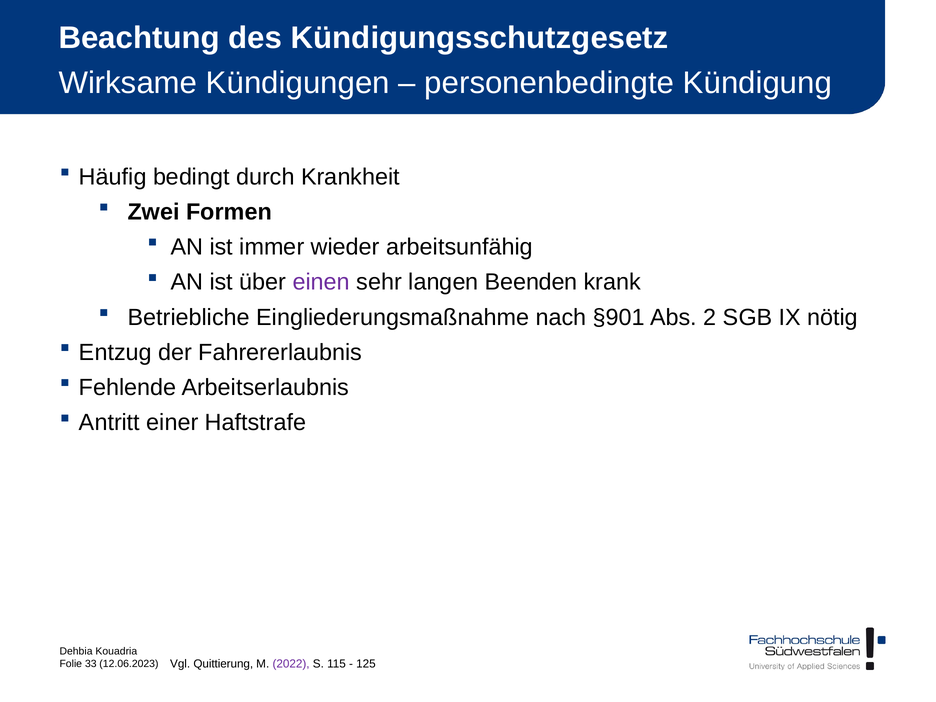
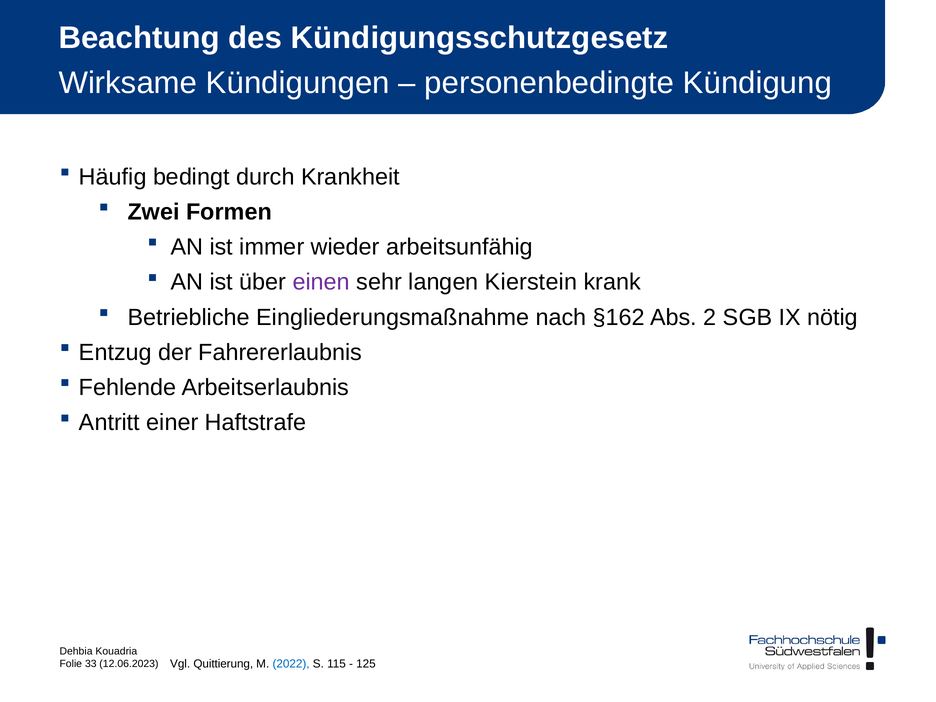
Beenden: Beenden -> Kierstein (531, 282)
§901: §901 -> §162 (619, 317)
2022 colour: purple -> blue (291, 664)
